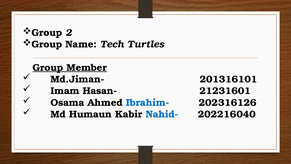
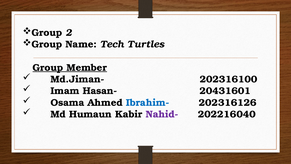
201316101: 201316101 -> 202316100 (229, 79)
21231601: 21231601 -> 20431601 (225, 91)
Nahid- colour: blue -> purple (162, 114)
